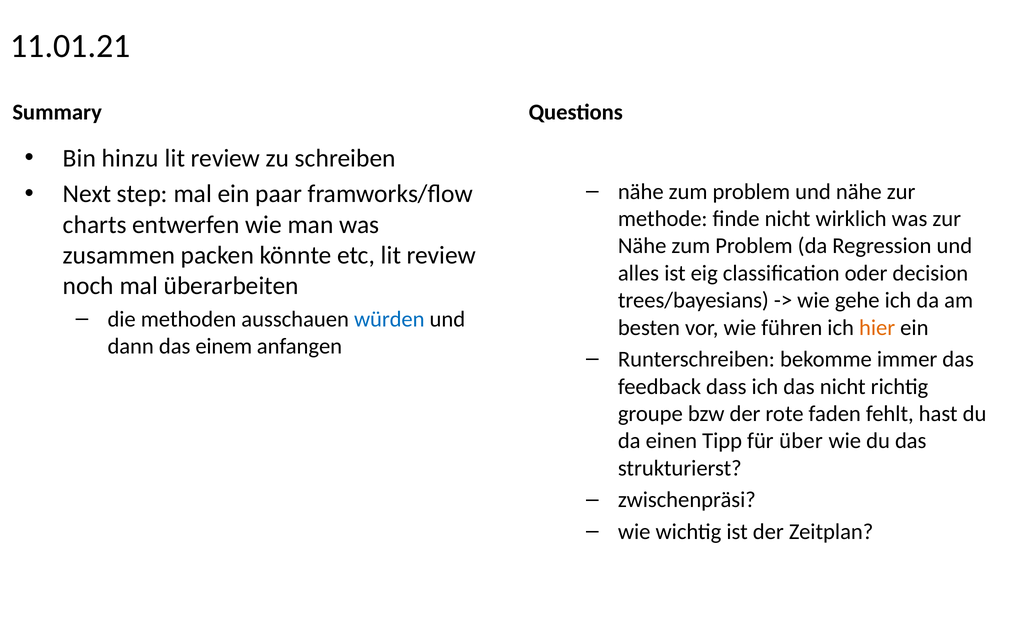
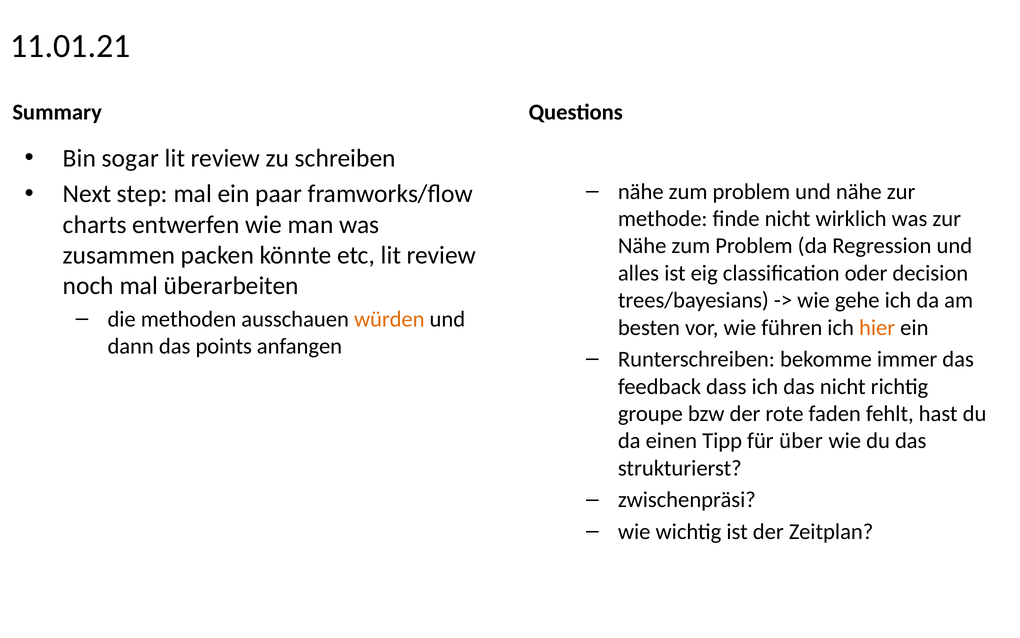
hinzu: hinzu -> sogar (130, 158)
würden colour: blue -> orange (389, 319)
einem: einem -> points (224, 346)
